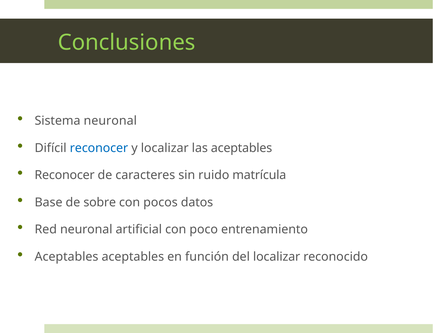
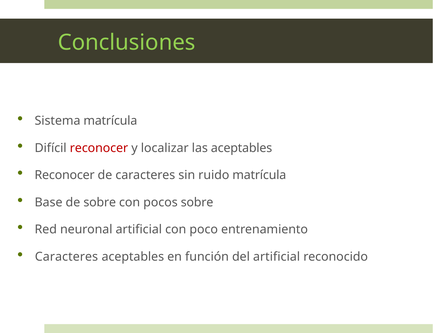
Sistema neuronal: neuronal -> matrícula (110, 121)
reconocer colour: blue -> red (99, 148)
pocos datos: datos -> sobre (197, 202)
Aceptables: Aceptables -> Caracteres (66, 257)
del localizar: localizar -> artificial (277, 257)
